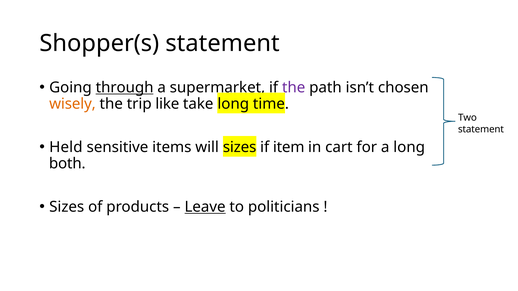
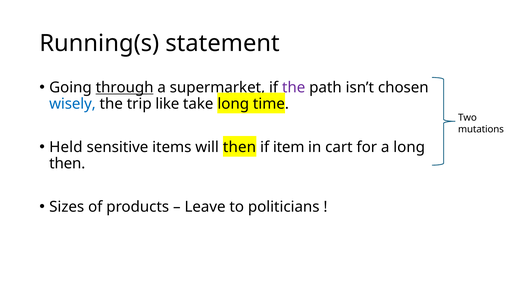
Shopper(s: Shopper(s -> Running(s (99, 44)
wisely colour: orange -> blue (72, 104)
statement: statement -> mutations (481, 129)
will sizes: sizes -> then (239, 147)
both: both -> then (67, 164)
Leave underline: present -> none (205, 207)
